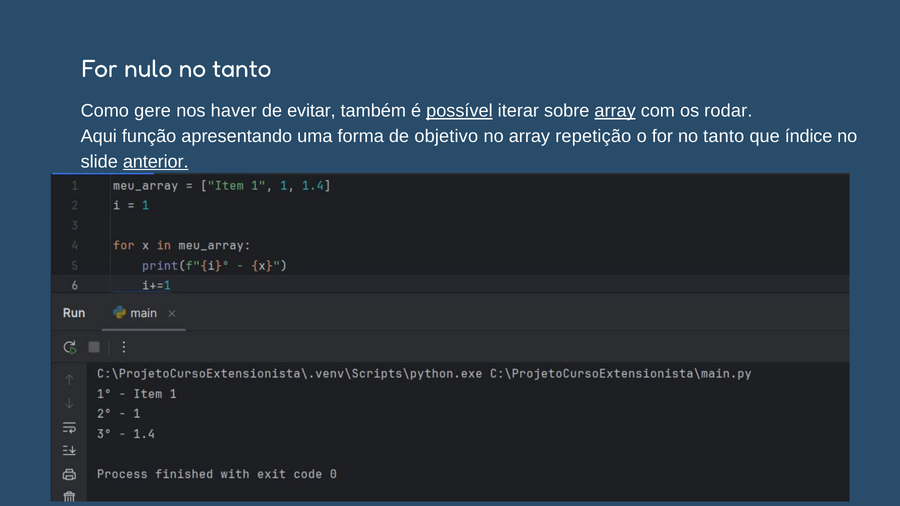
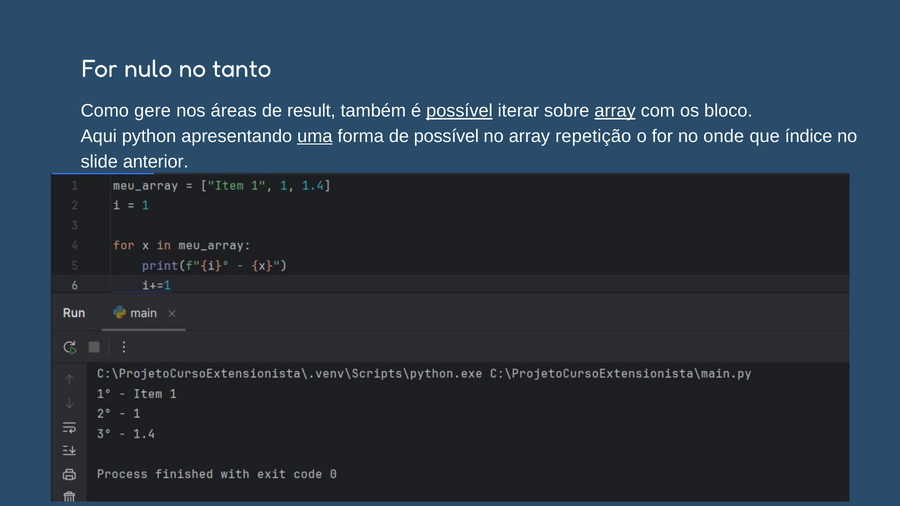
haver: haver -> áreas (234, 111)
evitar: evitar -> result (311, 111)
rodar: rodar -> bloco (728, 111)
função: função -> python (149, 136)
uma underline: none -> present (315, 136)
de objetivo: objetivo -> possível (446, 136)
for no tanto: tanto -> onde (724, 136)
anterior underline: present -> none (156, 162)
